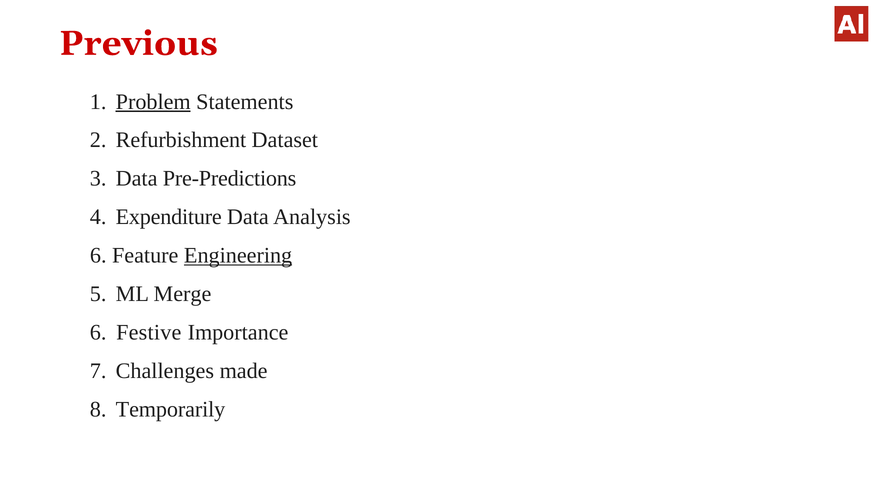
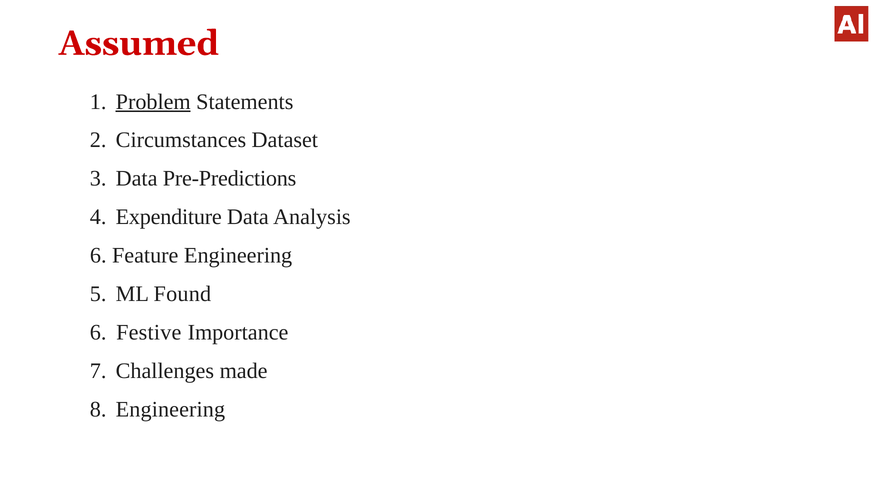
Previous: Previous -> Assumed (139, 43)
Refurbishment: Refurbishment -> Circumstances (181, 140)
Engineering underline: present -> none (238, 255)
Merge: Merge -> Found (182, 294)
Temporarily: Temporarily -> Engineering (170, 409)
